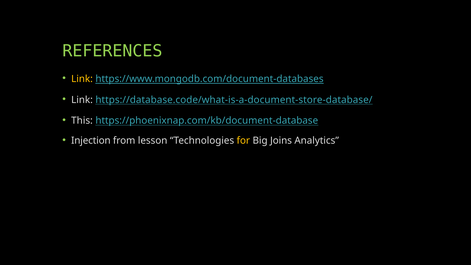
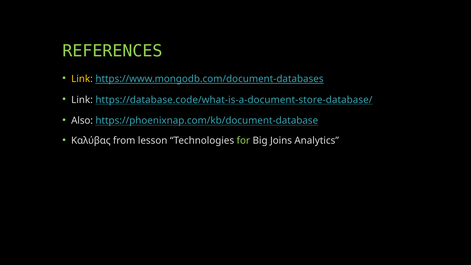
This: This -> Also (82, 121)
Injection: Injection -> Καλύβας (91, 140)
for colour: yellow -> light green (243, 140)
